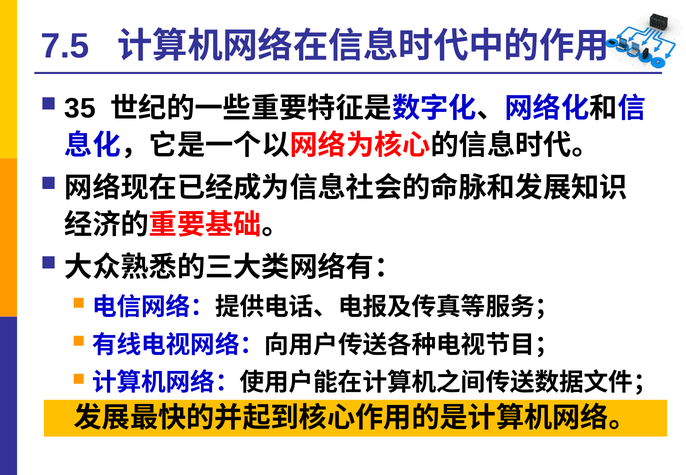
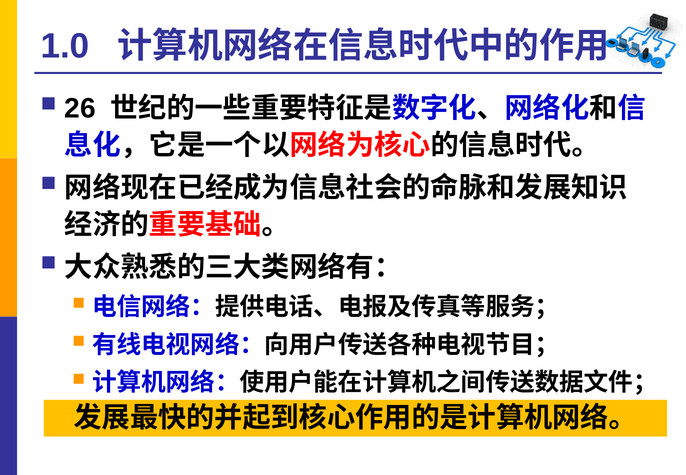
7.5: 7.5 -> 1.0 (65, 46)
35: 35 -> 26 (80, 108)
